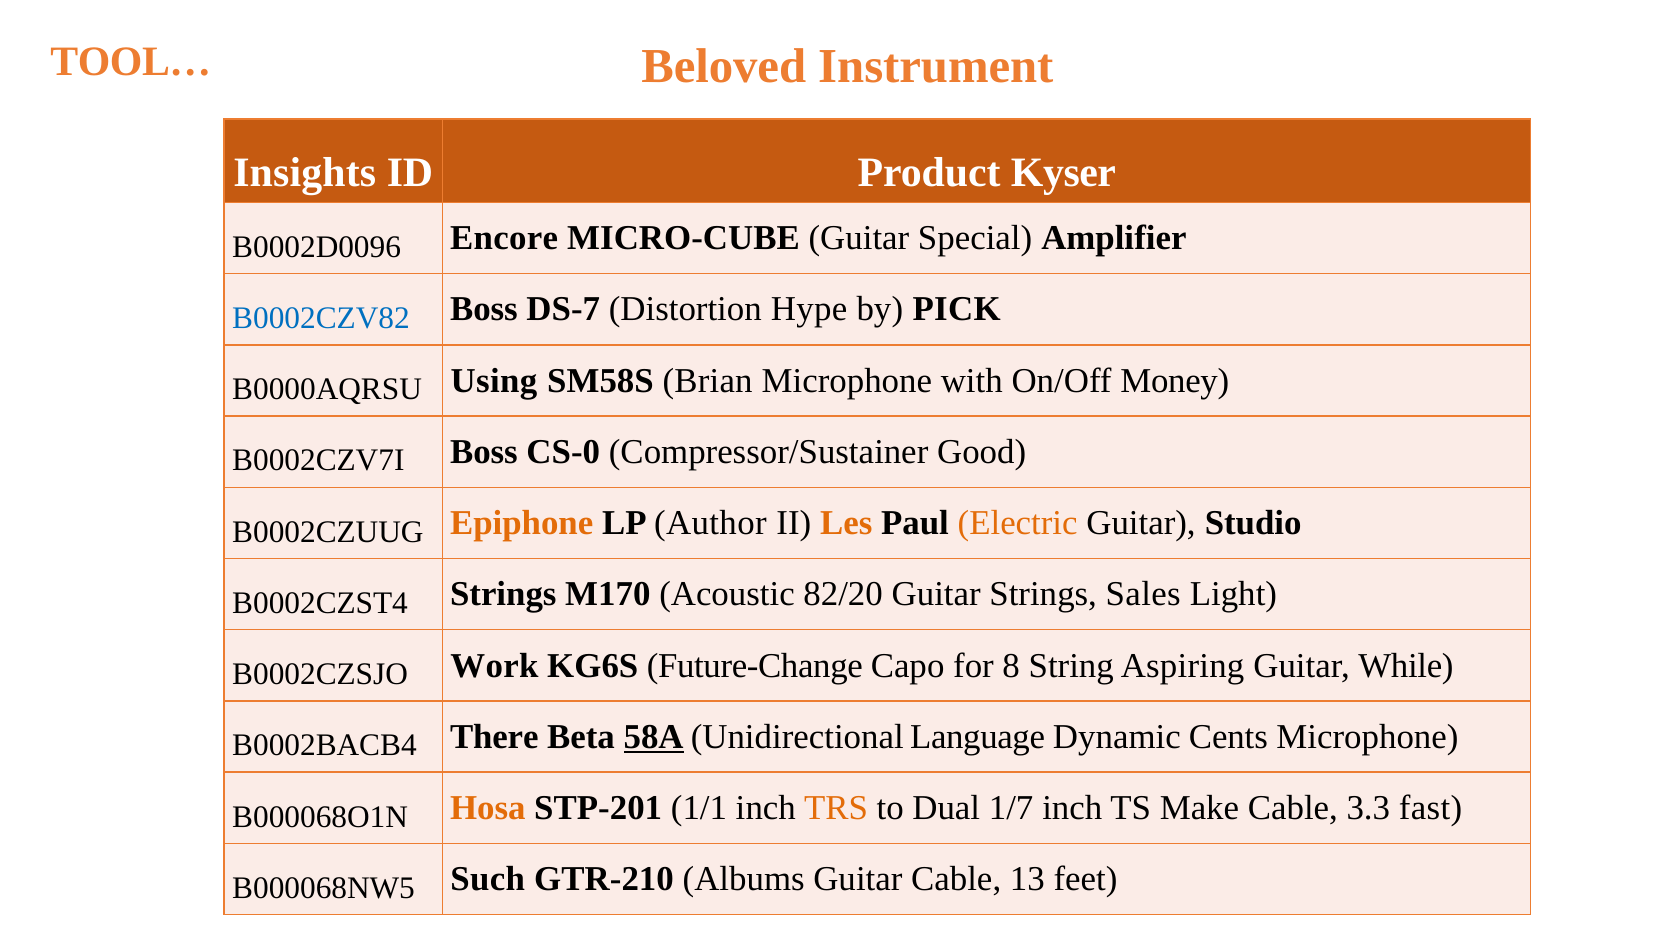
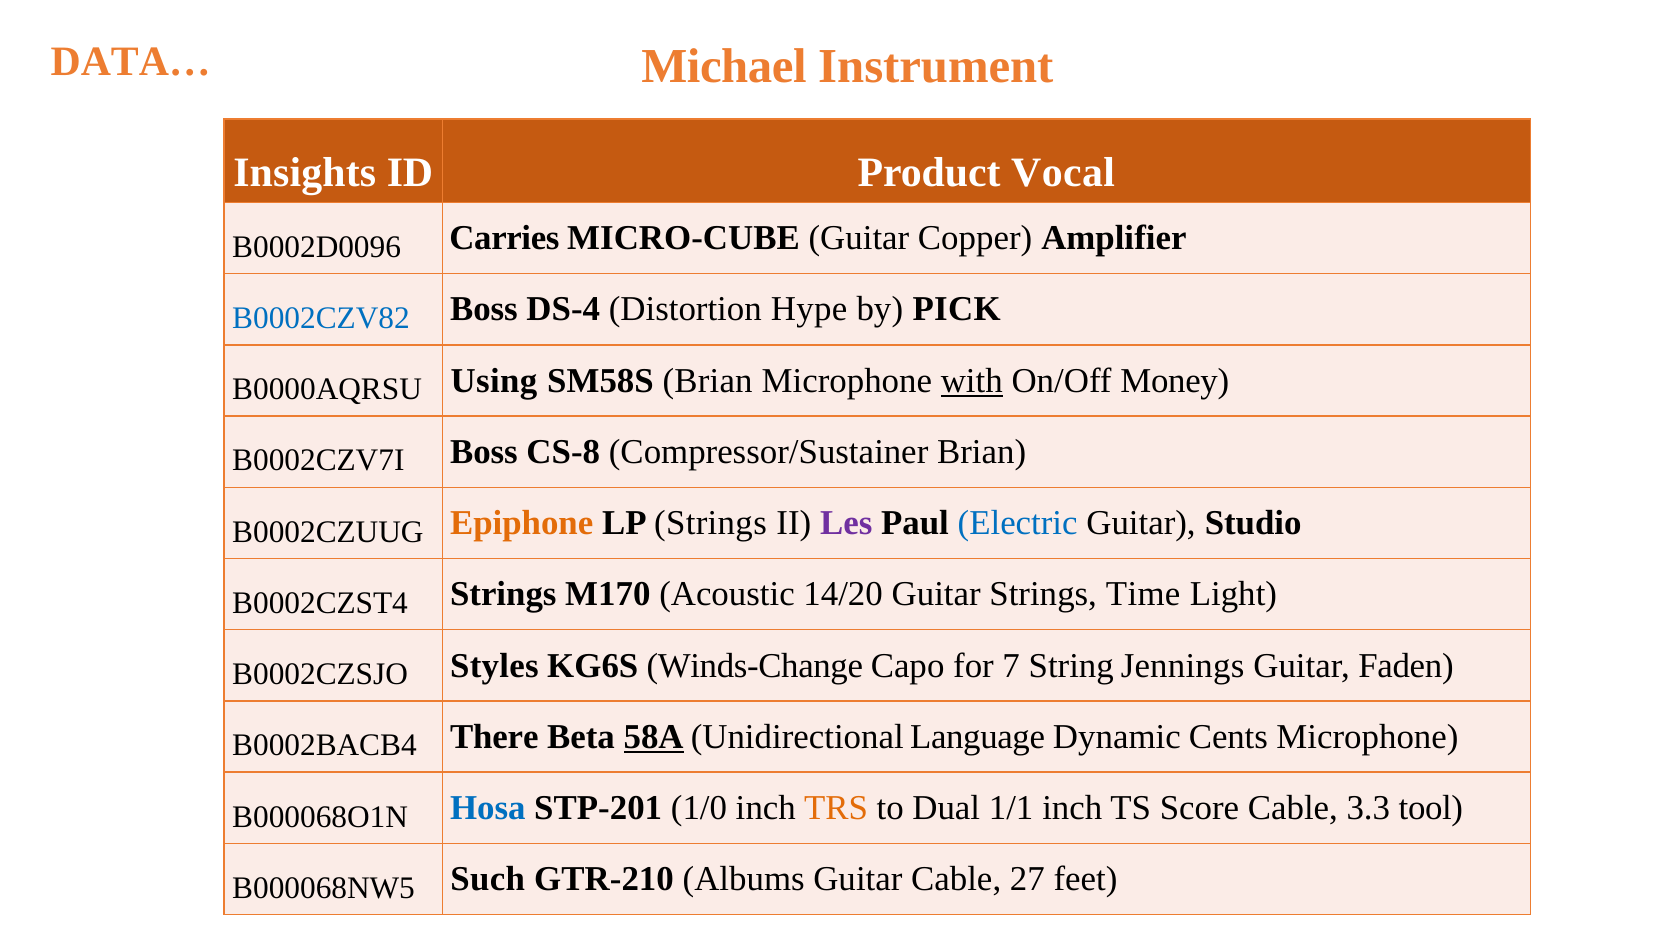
TOOL…: TOOL… -> DATA… (131, 62)
Beloved: Beloved -> Michael (724, 67)
Kyser: Kyser -> Vocal (1063, 172)
Encore: Encore -> Carries (504, 238)
Special: Special -> Copper (975, 238)
DS-7: DS-7 -> DS-4 (563, 309)
with underline: none -> present (972, 380)
CS-0: CS-0 -> CS-8 (563, 452)
Compressor/Sustainer Good: Good -> Brian (982, 452)
LP Author: Author -> Strings (710, 523)
Les colour: orange -> purple (846, 523)
Electric colour: orange -> blue (1018, 523)
82/20: 82/20 -> 14/20 (843, 594)
Sales: Sales -> Time (1143, 594)
Work: Work -> Styles (494, 665)
Future-Change: Future-Change -> Winds-Change (755, 665)
8: 8 -> 7 (1011, 665)
Aspiring: Aspiring -> Jennings (1183, 665)
While: While -> Faden (1406, 665)
Hosa colour: orange -> blue (488, 808)
1/1: 1/1 -> 1/0 (699, 808)
1/7: 1/7 -> 1/1 (1011, 808)
Make: Make -> Score (1199, 808)
fast: fast -> tool (1431, 808)
13: 13 -> 27 (1027, 879)
